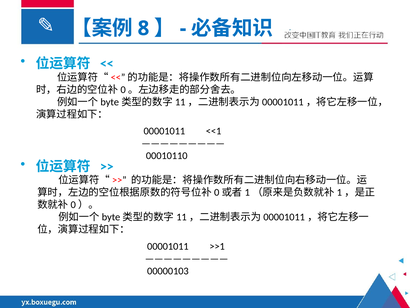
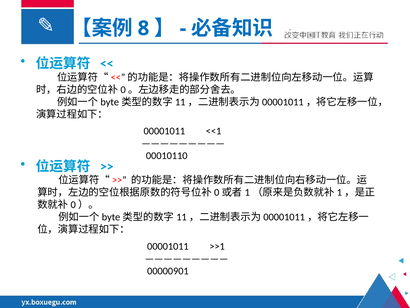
00000103: 00000103 -> 00000901 (168, 271)
